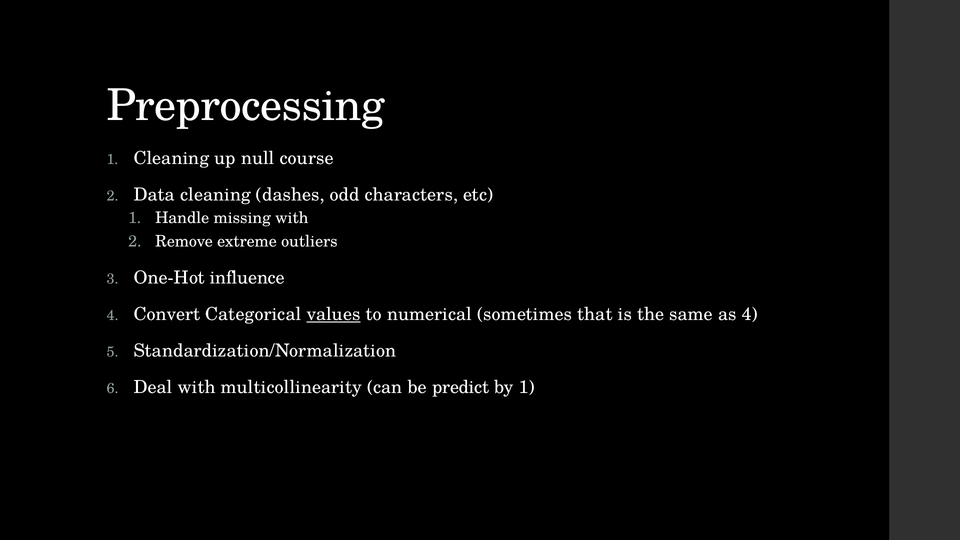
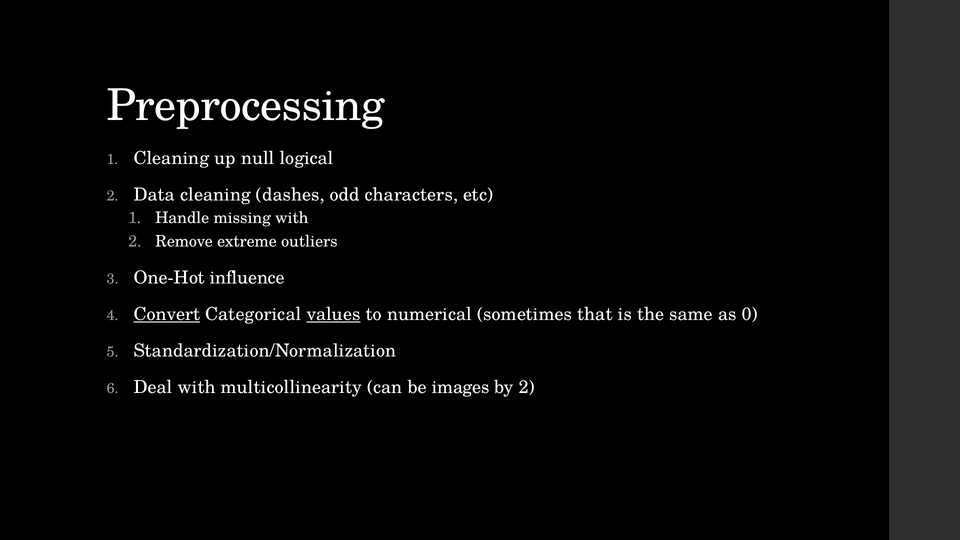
course: course -> logical (307, 158)
Convert underline: none -> present (167, 314)
as 4: 4 -> 0 (750, 314)
predict: predict -> images (461, 387)
by 1: 1 -> 2 (527, 387)
